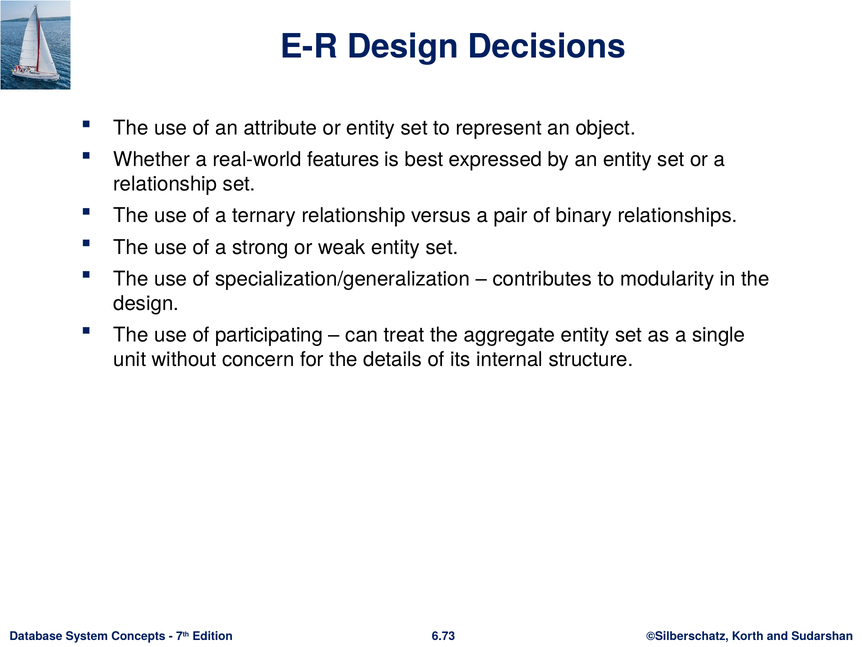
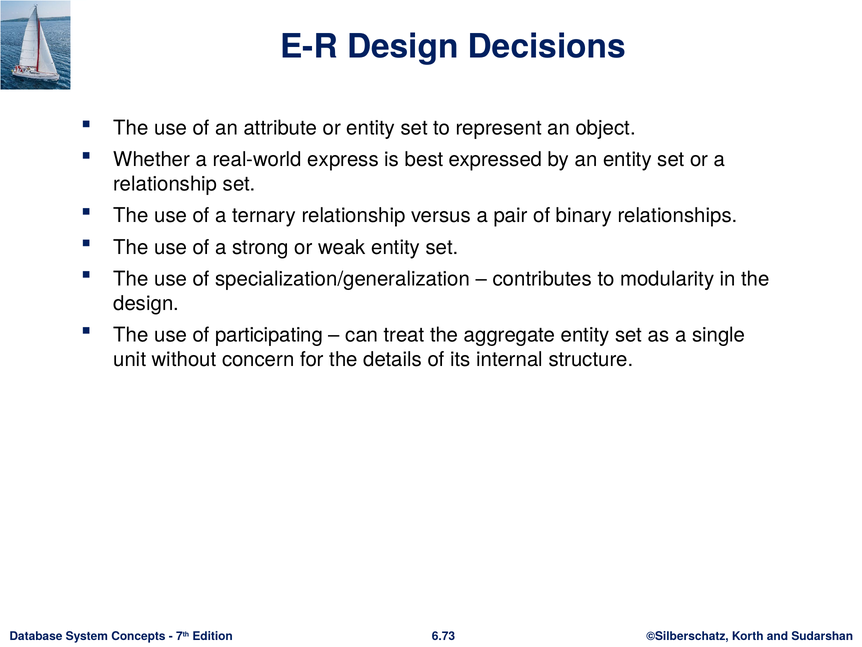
features: features -> express (343, 160)
